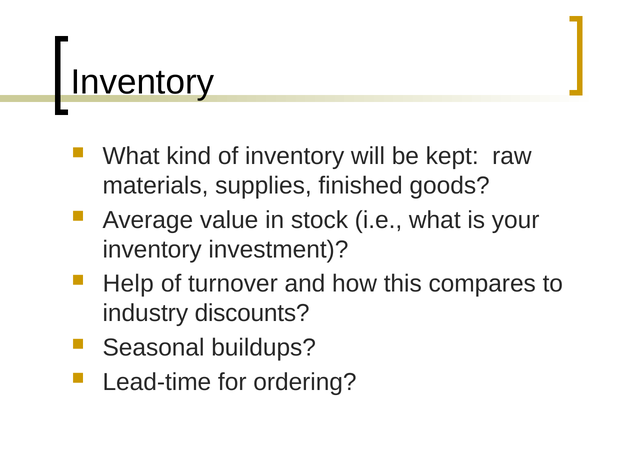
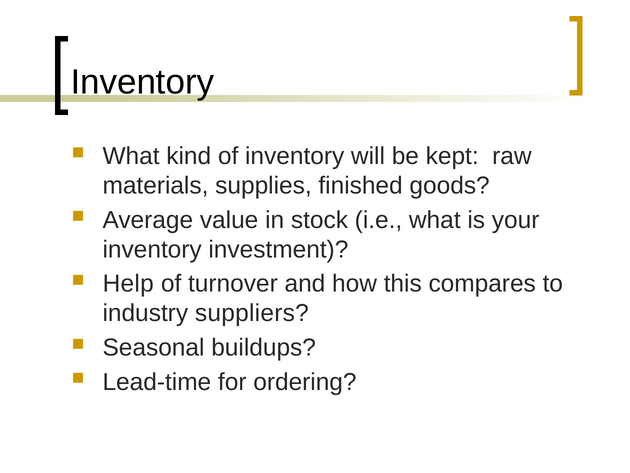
discounts: discounts -> suppliers (252, 313)
